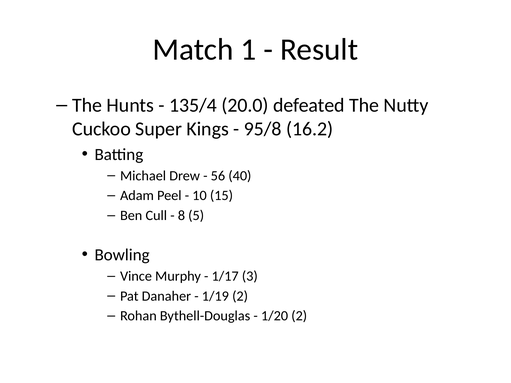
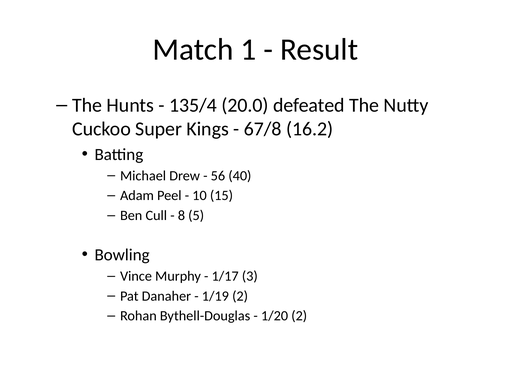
95/8: 95/8 -> 67/8 (263, 129)
